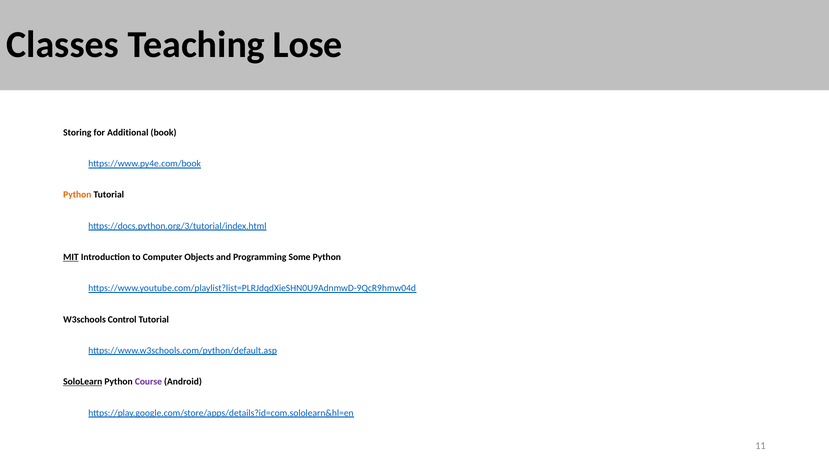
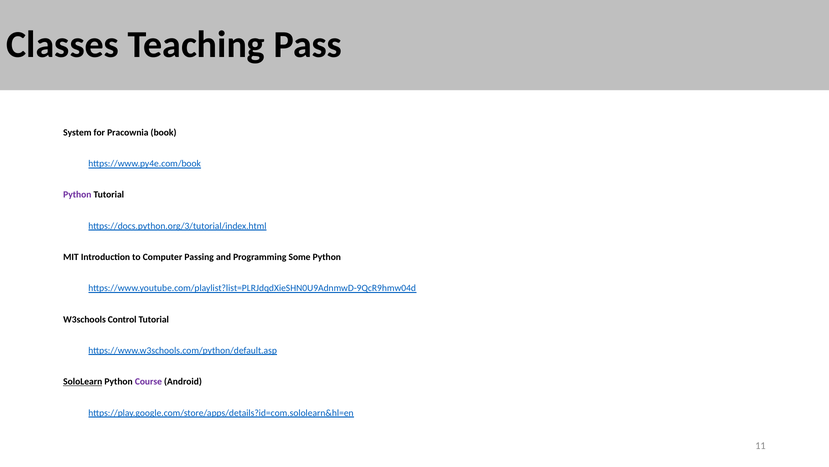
Lose: Lose -> Pass (308, 45)
Storing: Storing -> System (77, 132)
Additional: Additional -> Pracownia (128, 132)
Python colour: orange -> purple (77, 195)
MIT underline: present -> none (71, 257)
Objects: Objects -> Passing (199, 257)
